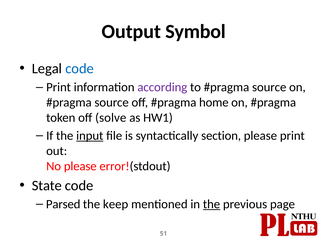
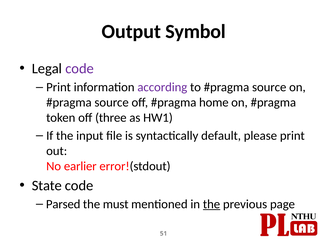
code colour: blue -> purple (80, 69)
solve: solve -> three (111, 118)
input underline: present -> none (90, 136)
section: section -> default (221, 136)
No please: please -> earlier (80, 166)
keep: keep -> must (116, 204)
